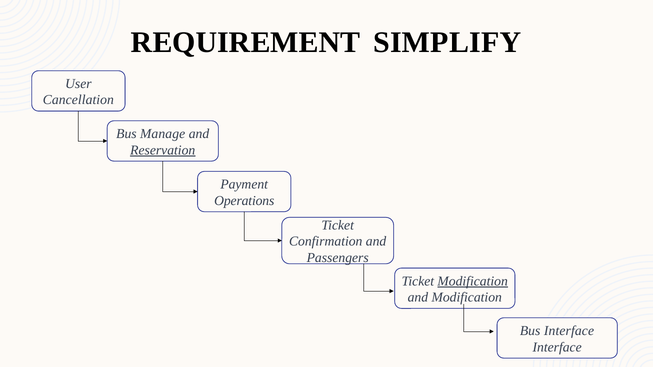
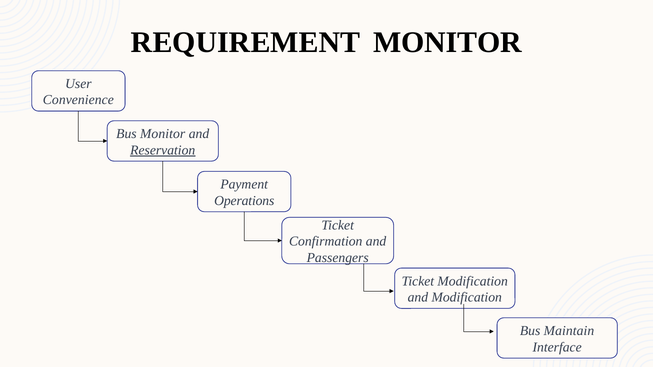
REQUIREMENT SIMPLIFY: SIMPLIFY -> MONITOR (447, 43)
Cancellation: Cancellation -> Convenience (78, 100)
Bus Manage: Manage -> Monitor (163, 134)
Modification underline: present -> none (473, 281)
Bus Interface: Interface -> Maintain (569, 331)
